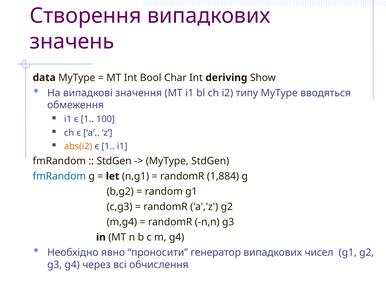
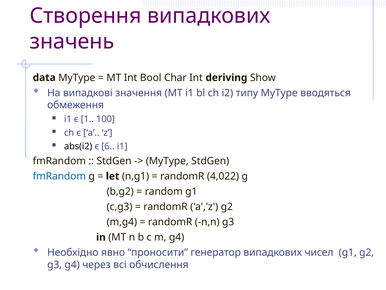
abs(i2 colour: orange -> black (78, 146)
1: 1 -> 6 (108, 146)
1,884: 1,884 -> 4,022 (223, 176)
